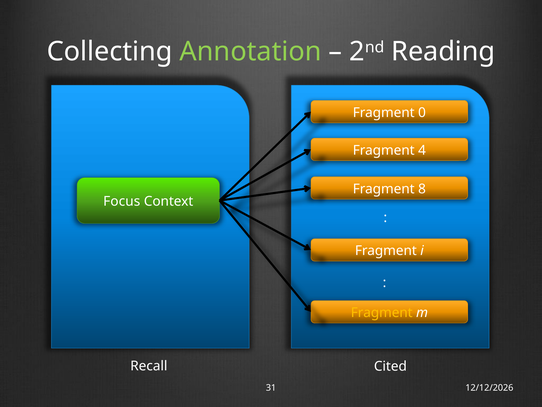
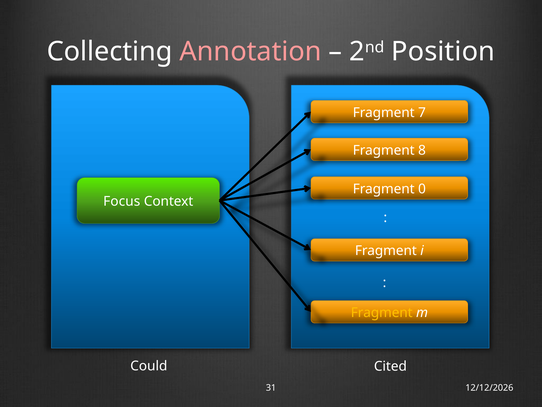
Annotation colour: light green -> pink (251, 51)
Reading: Reading -> Position (443, 51)
0: 0 -> 7 (422, 112)
4: 4 -> 8 (422, 150)
8: 8 -> 0 (422, 189)
Recall: Recall -> Could (149, 366)
